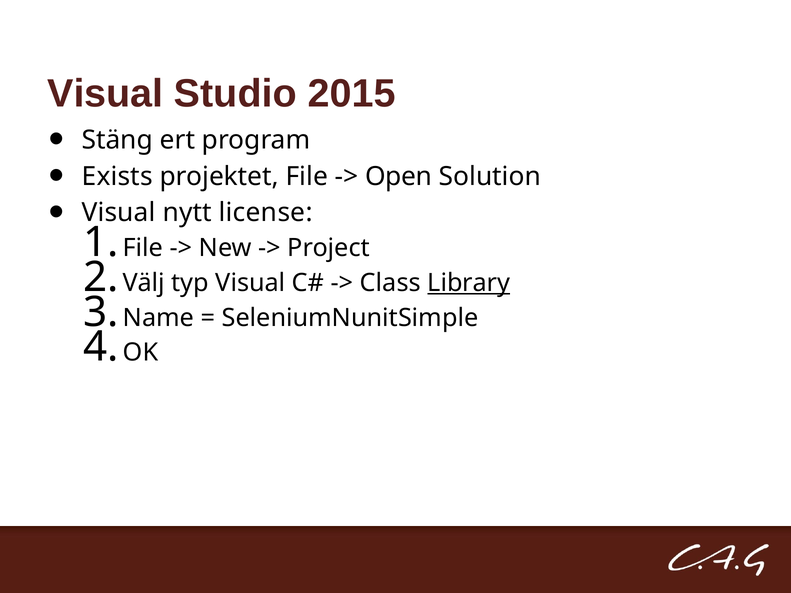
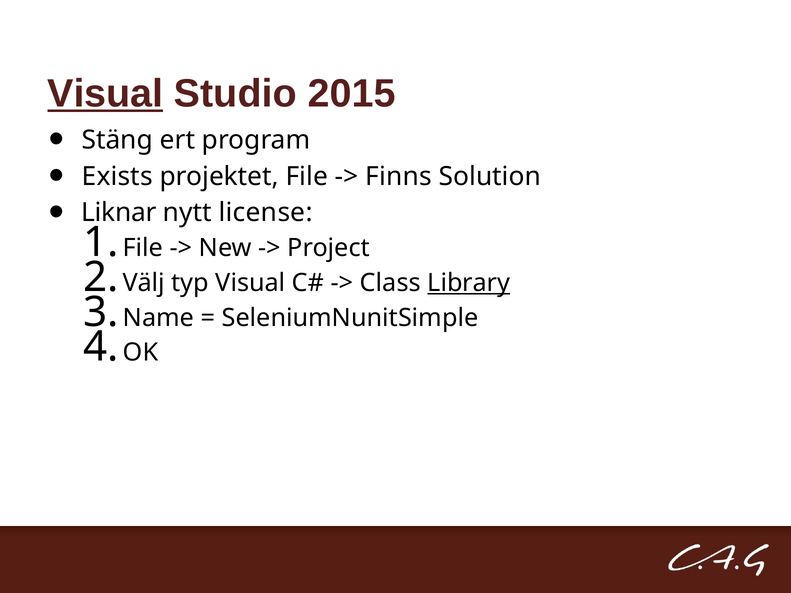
Visual underline: none -> present (105, 94)
Open: Open -> Finns (398, 176)
Visual: Visual -> Liknar (119, 213)
